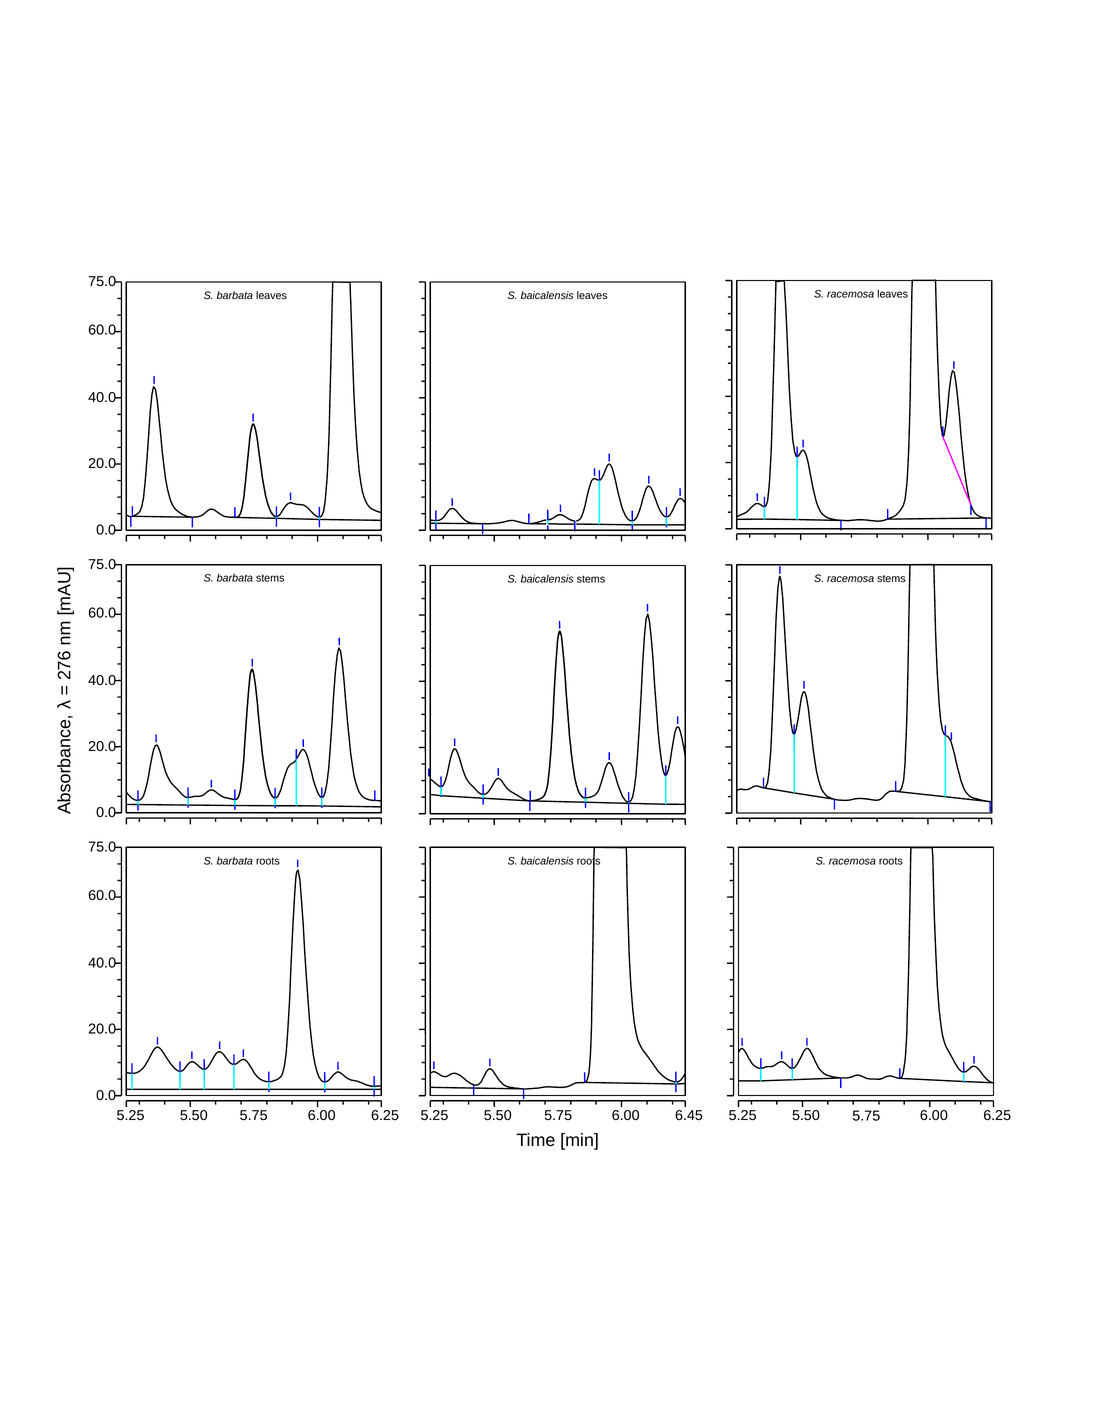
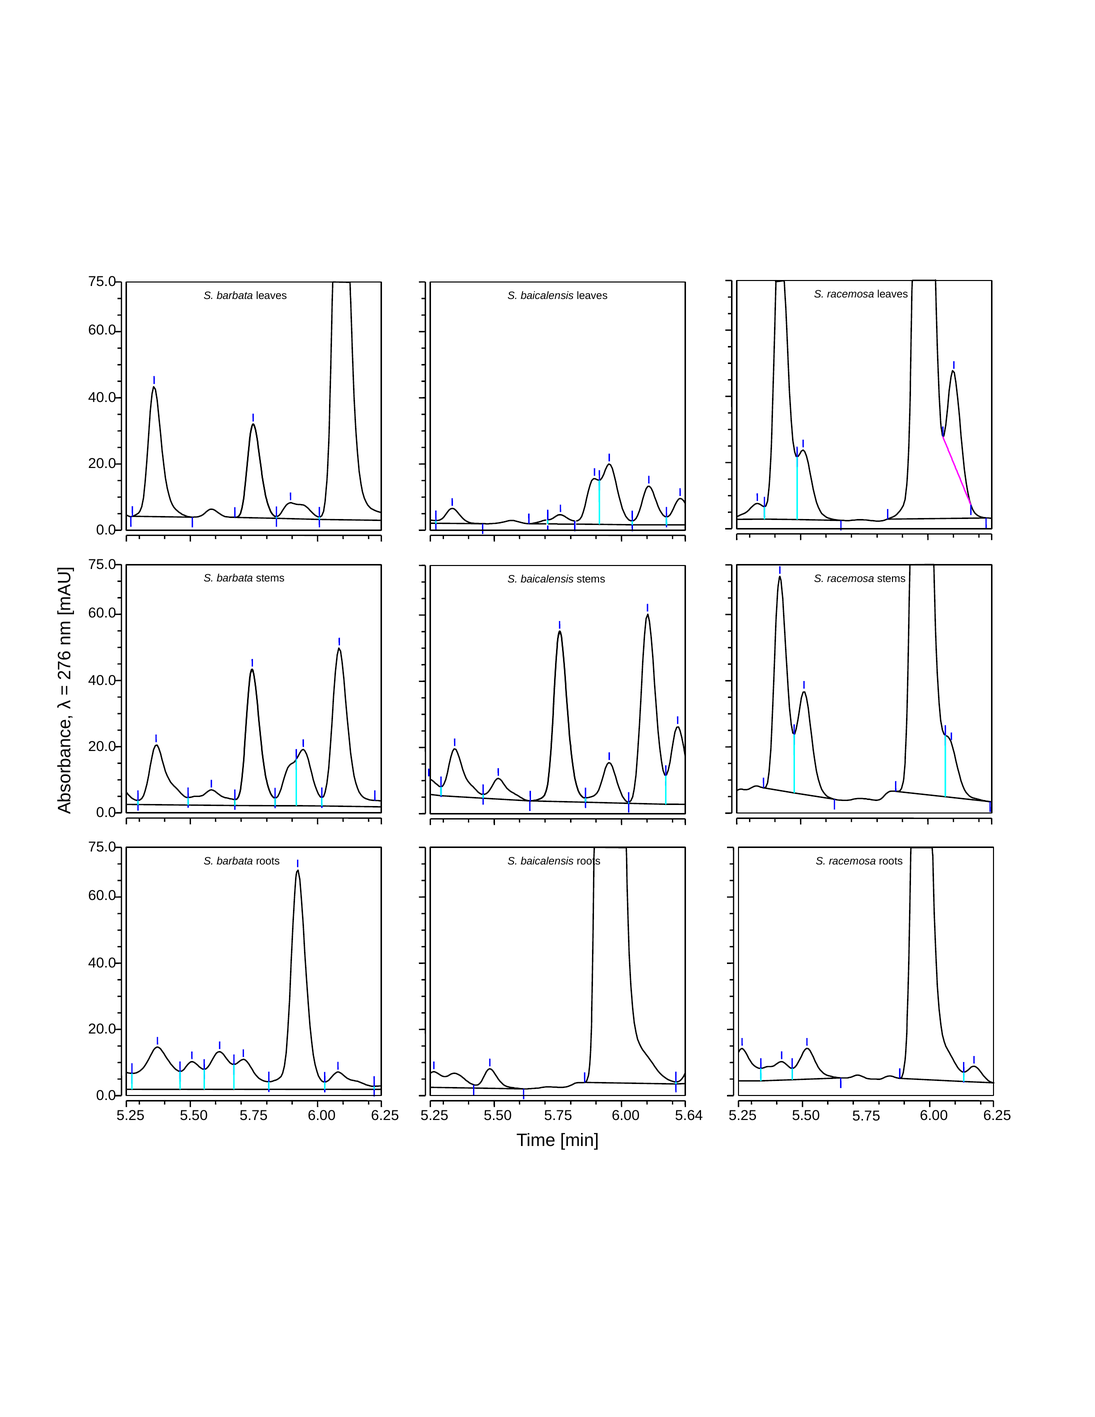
6.45: 6.45 -> 5.64 (689, 1115)
